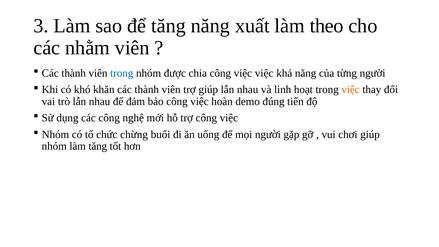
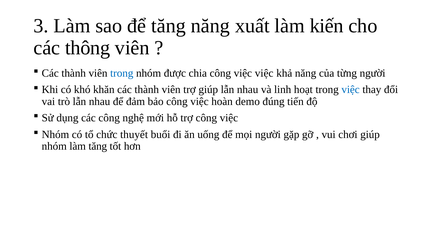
theo: theo -> kiến (327, 26)
nhằm: nhằm -> thông (88, 48)
việc colour: orange -> blue (351, 90)
chừng: chừng -> thuyết (134, 134)
